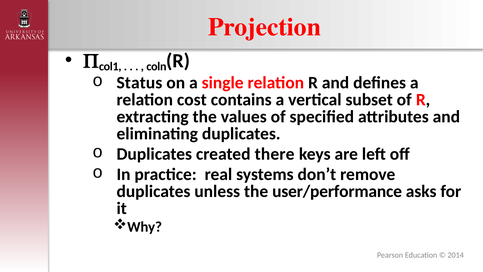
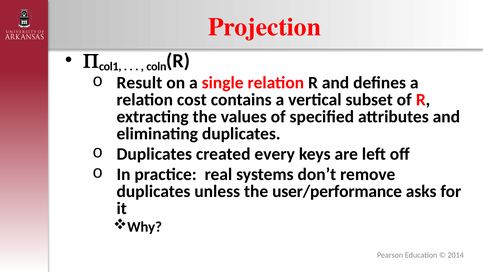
Status: Status -> Result (139, 83)
there: there -> every (275, 154)
